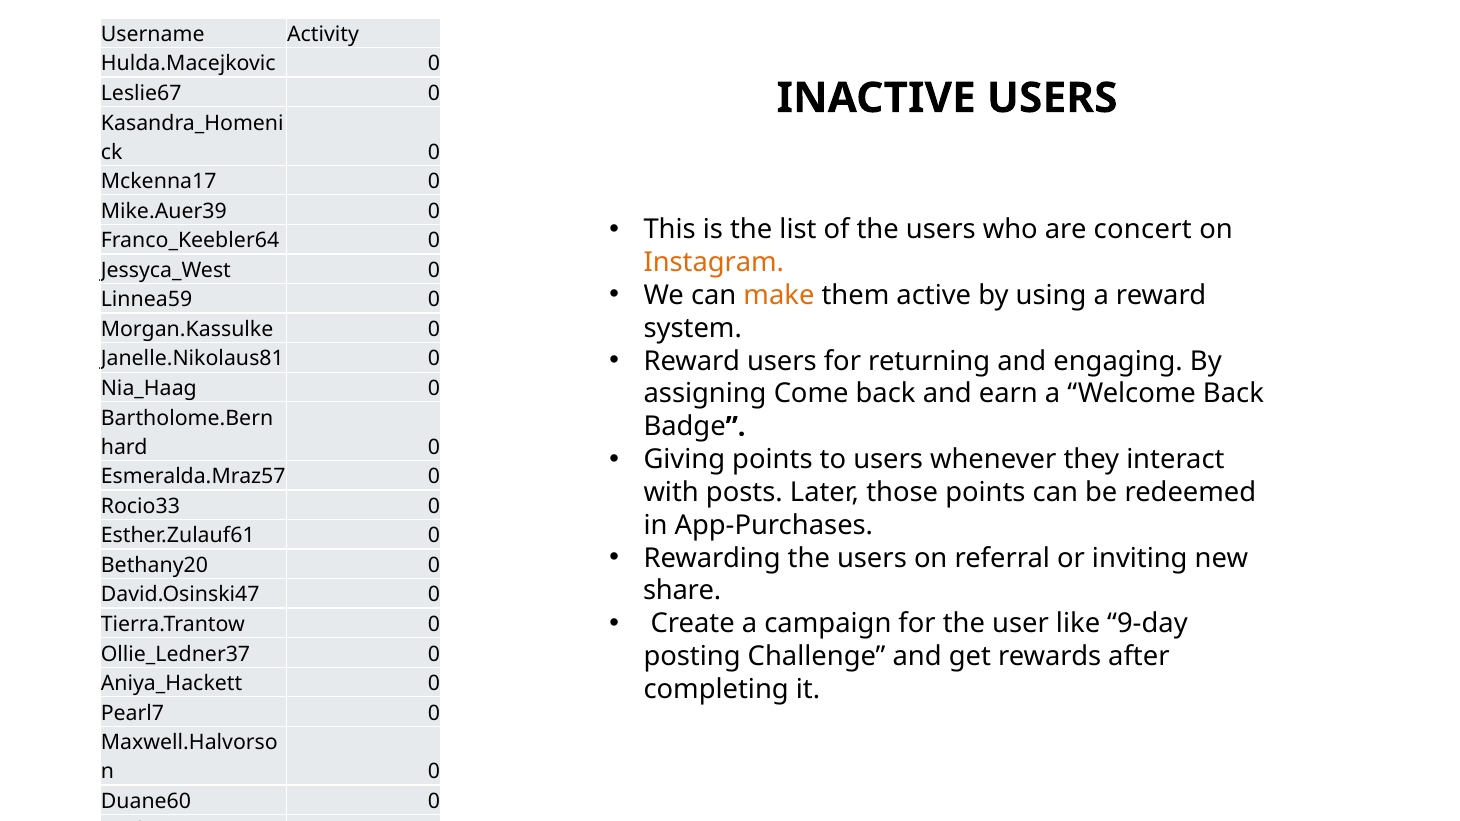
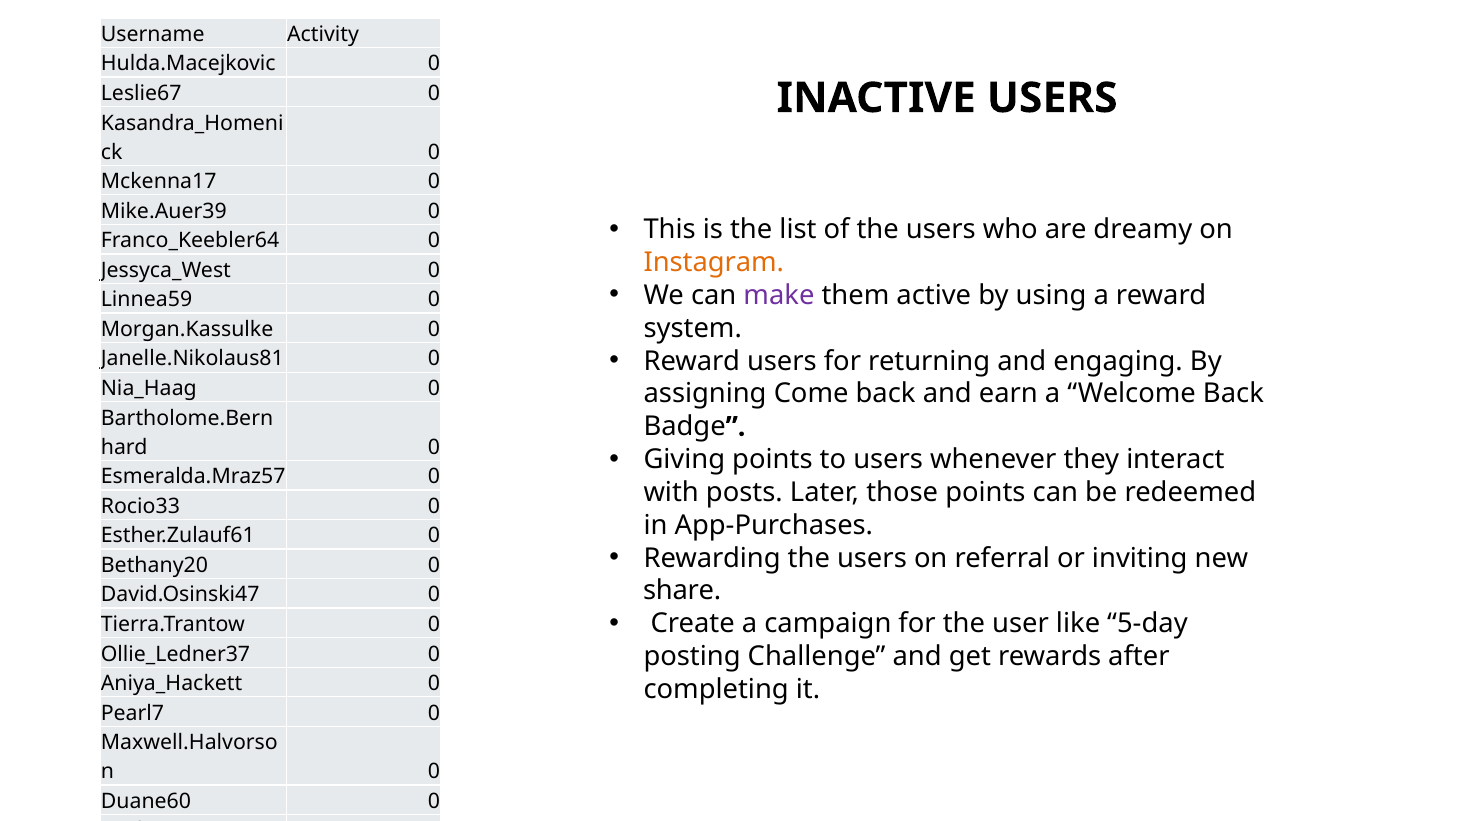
concert: concert -> dreamy (1143, 230)
make colour: orange -> purple (779, 295)
9-day: 9-day -> 5-day (1147, 624)
